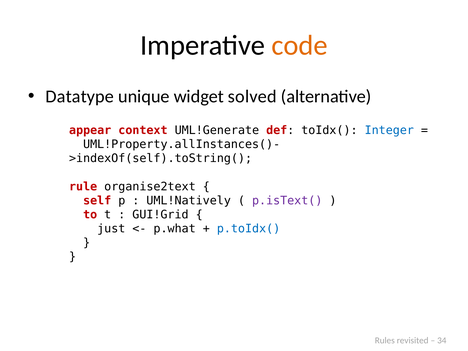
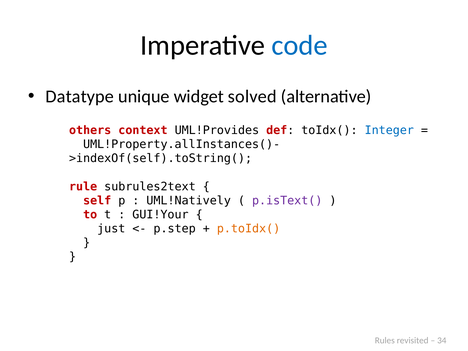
code colour: orange -> blue (300, 45)
appear: appear -> others (90, 130)
UML!Generate: UML!Generate -> UML!Provides (217, 130)
organise2text: organise2text -> subrules2text (150, 187)
GUI!Grid: GUI!Grid -> GUI!Your (160, 215)
p.what: p.what -> p.step (175, 229)
p.toIdx( colour: blue -> orange (249, 229)
